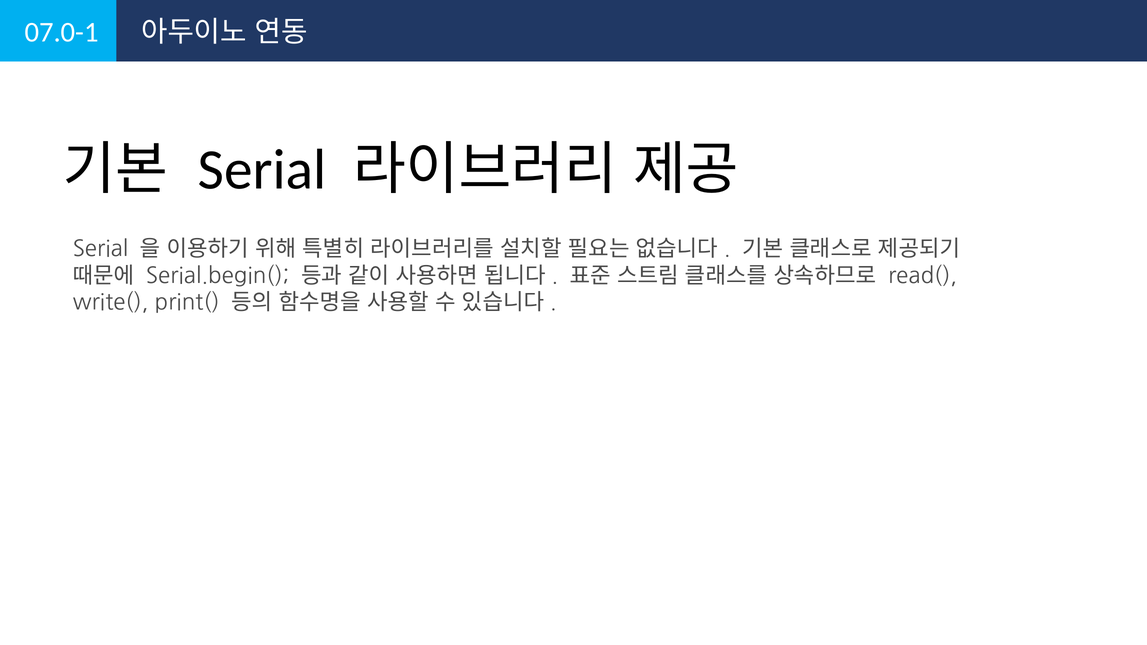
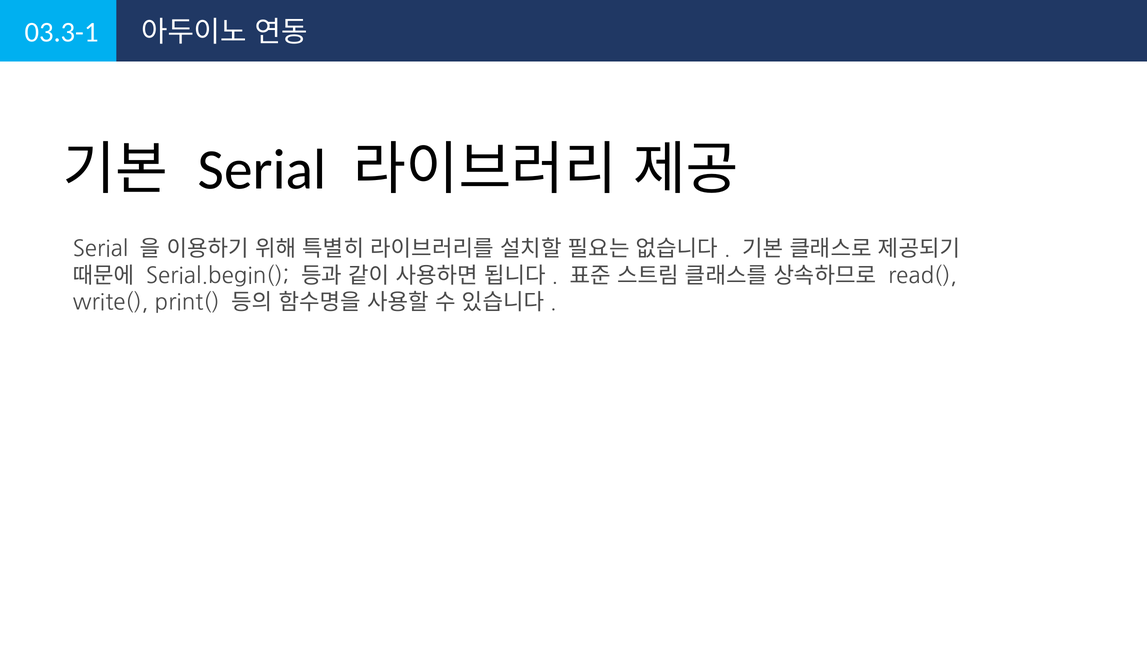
07.0-1: 07.0-1 -> 03.3-1 (62, 32)
